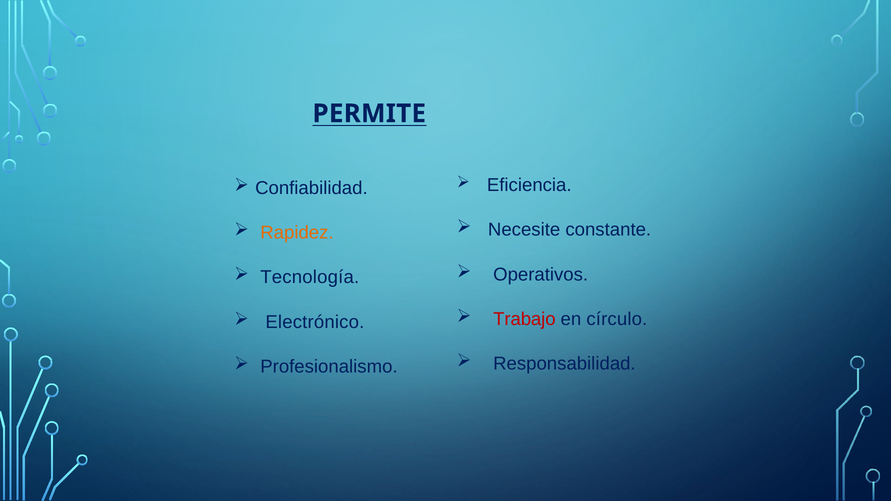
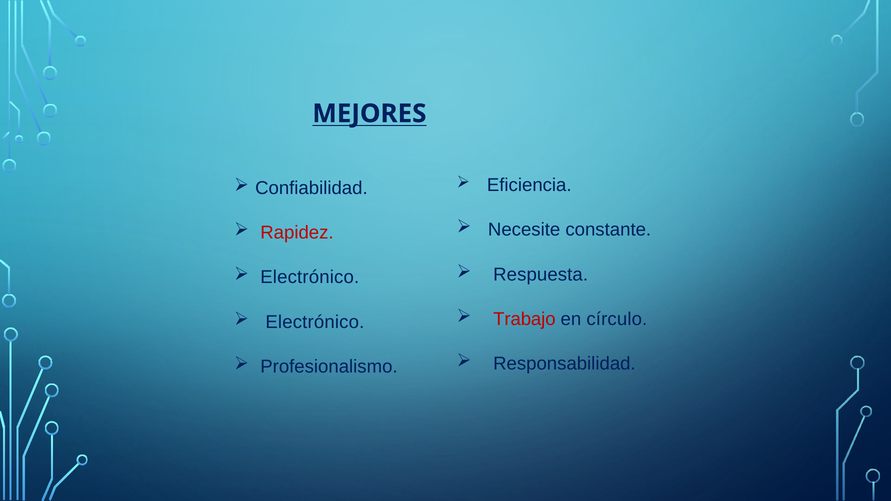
PERMITE: PERMITE -> MEJORES (369, 114)
Rapidez colour: orange -> red (297, 233)
Operativos: Operativos -> Respuesta (541, 274)
Tecnología: Tecnología -> Electrónico (310, 277)
